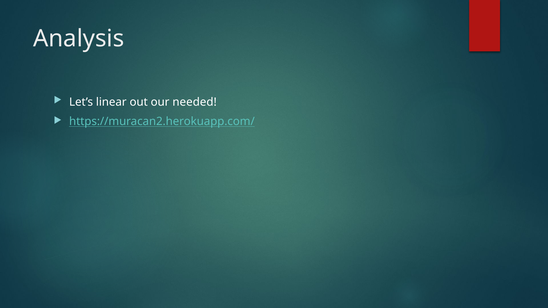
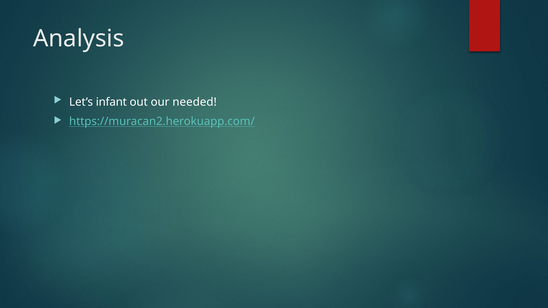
linear: linear -> infant (111, 102)
